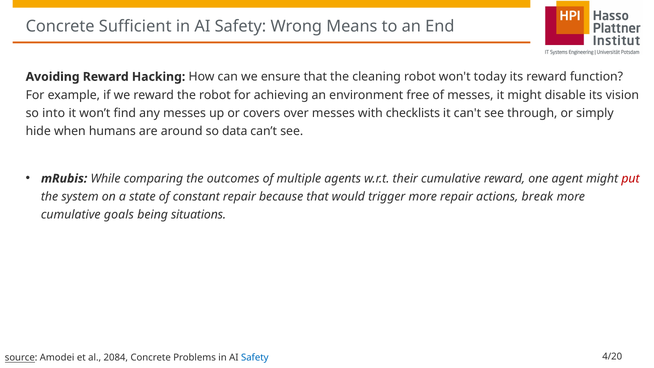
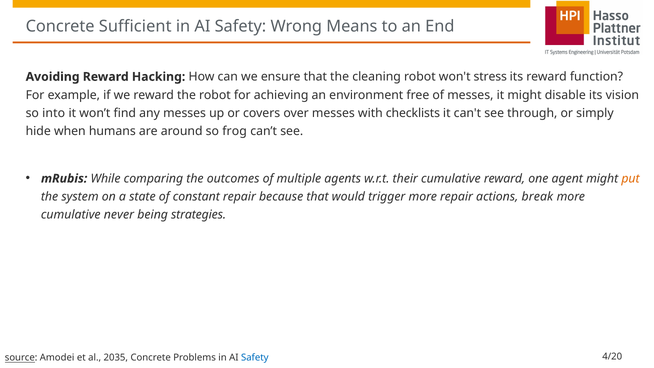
today: today -> stress (490, 77)
data: data -> frog (235, 131)
put colour: red -> orange (631, 178)
goals: goals -> never (119, 215)
situations: situations -> strategies (199, 215)
2084: 2084 -> 2035 (116, 357)
